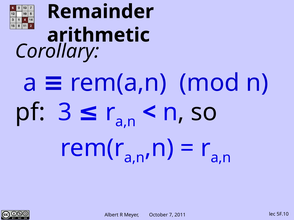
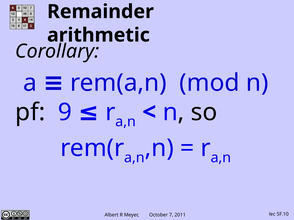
3: 3 -> 9 (65, 112)
